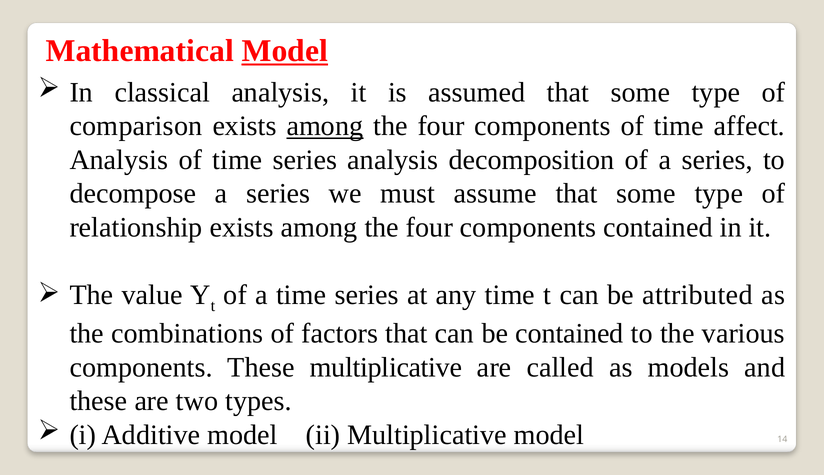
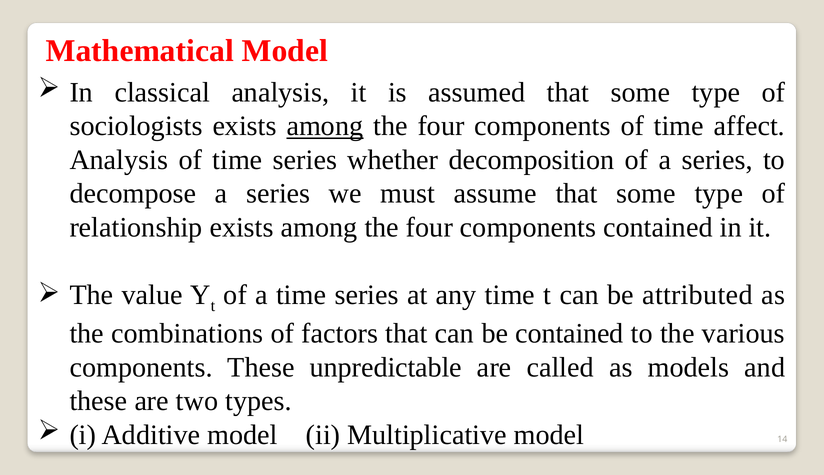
Model underline: present -> none (285, 51)
comparison: comparison -> sociologists (136, 126)
series analysis: analysis -> whether (393, 160)
These multiplicative: multiplicative -> unpredictable (386, 368)
